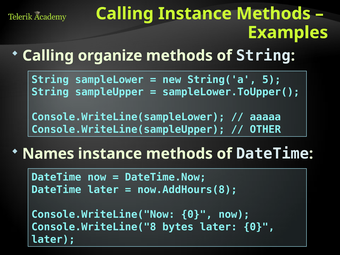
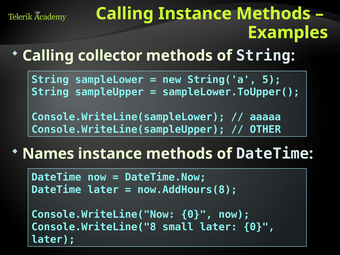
organize: organize -> collector (110, 56)
bytes: bytes -> small (178, 227)
